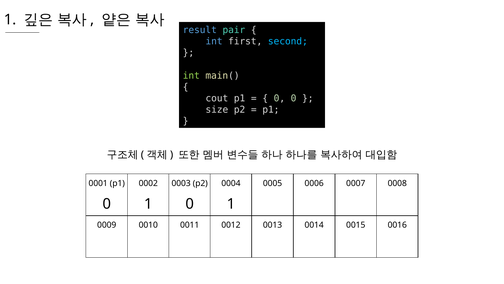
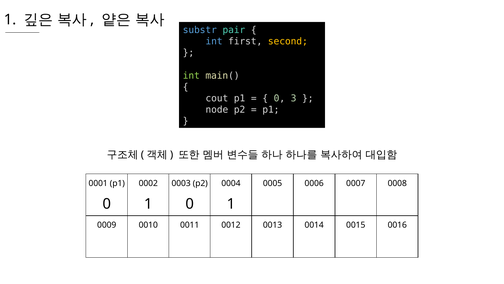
result: result -> substr (200, 30)
second colour: light blue -> yellow (288, 41)
0 0: 0 -> 3 (294, 98)
size: size -> node (217, 109)
